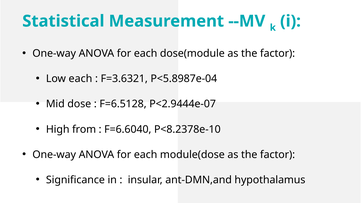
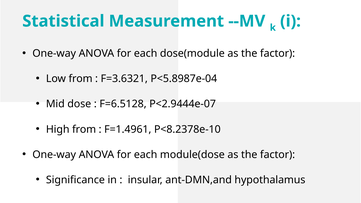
Low each: each -> from (81, 79)
F=6.6040: F=6.6040 -> F=1.4961 (128, 129)
